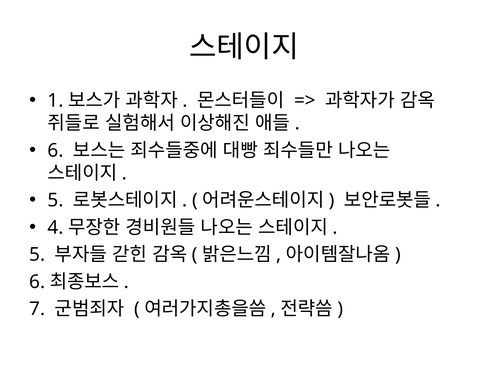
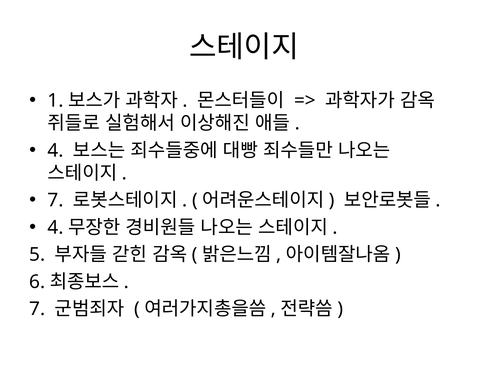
6: 6 -> 4 (56, 150)
5: 5 -> 7 (56, 200)
